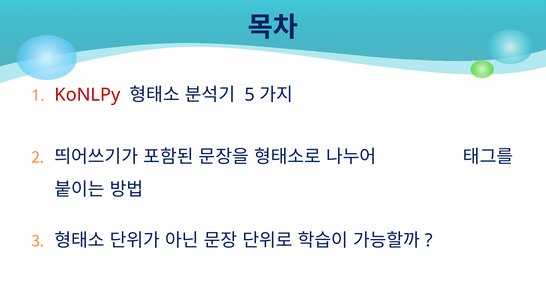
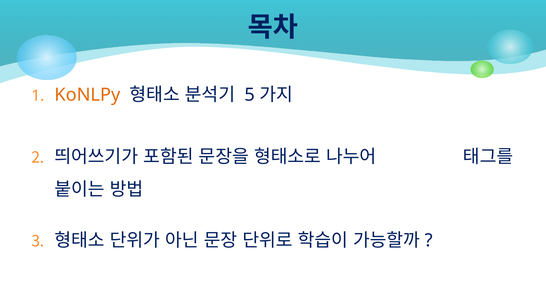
KoNLPy colour: red -> orange (87, 95)
